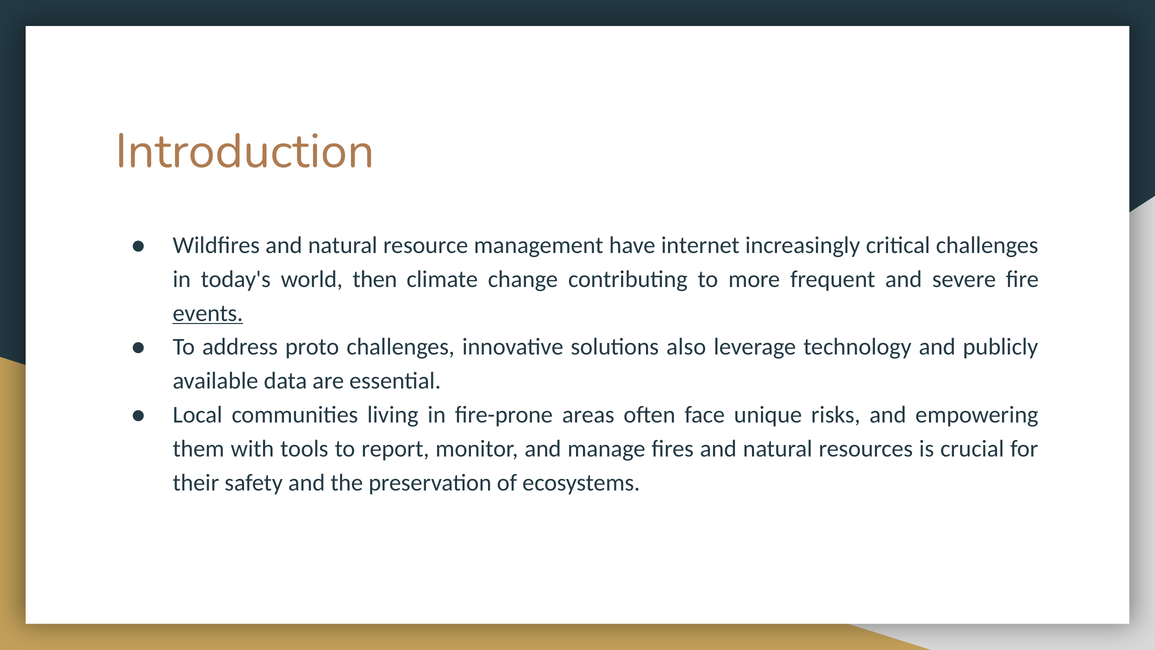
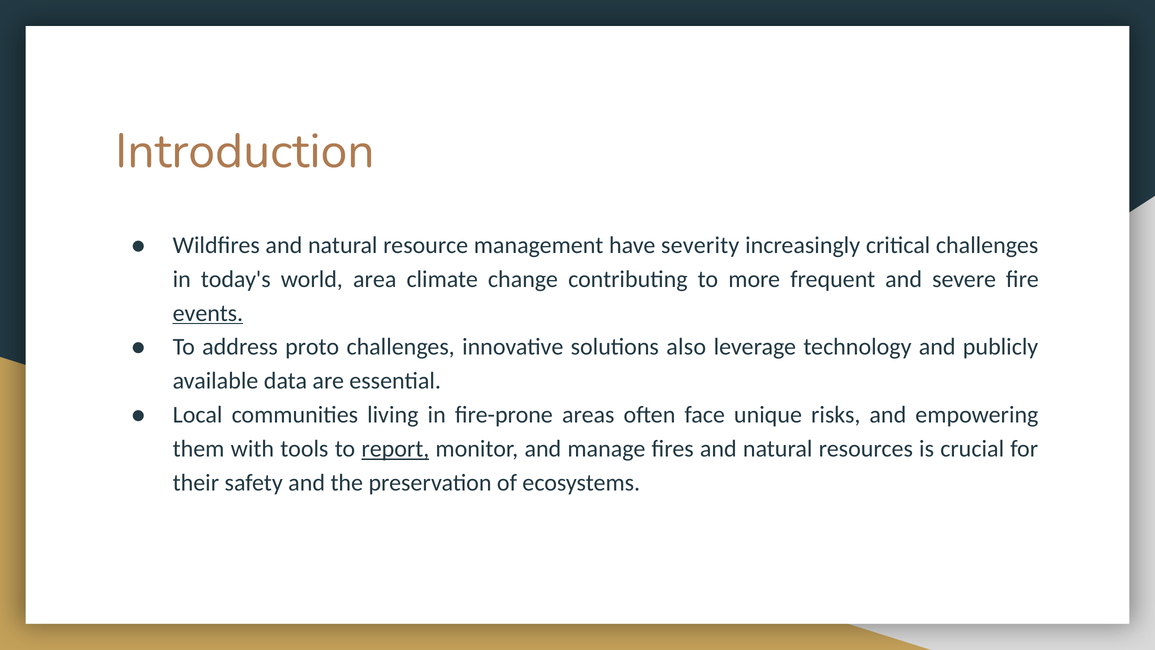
internet: internet -> severity (700, 245)
then: then -> area (375, 279)
report underline: none -> present (395, 449)
